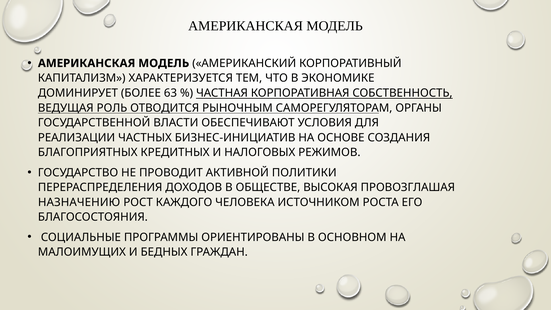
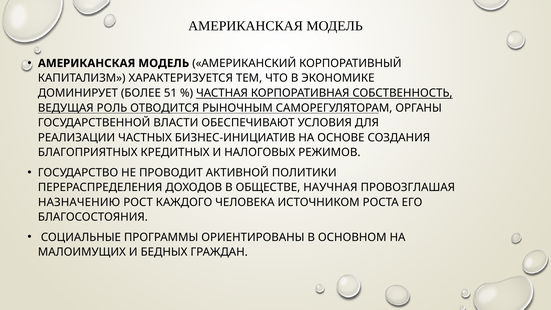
63: 63 -> 51 (170, 93)
ВЫСОКАЯ: ВЫСОКАЯ -> НАУЧНАЯ (330, 187)
